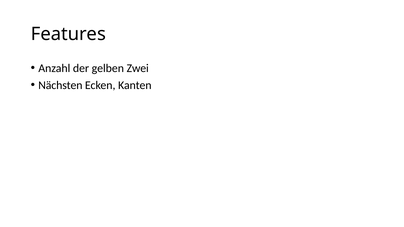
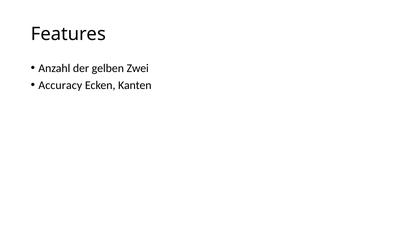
Nächsten: Nächsten -> Accuracy (60, 85)
